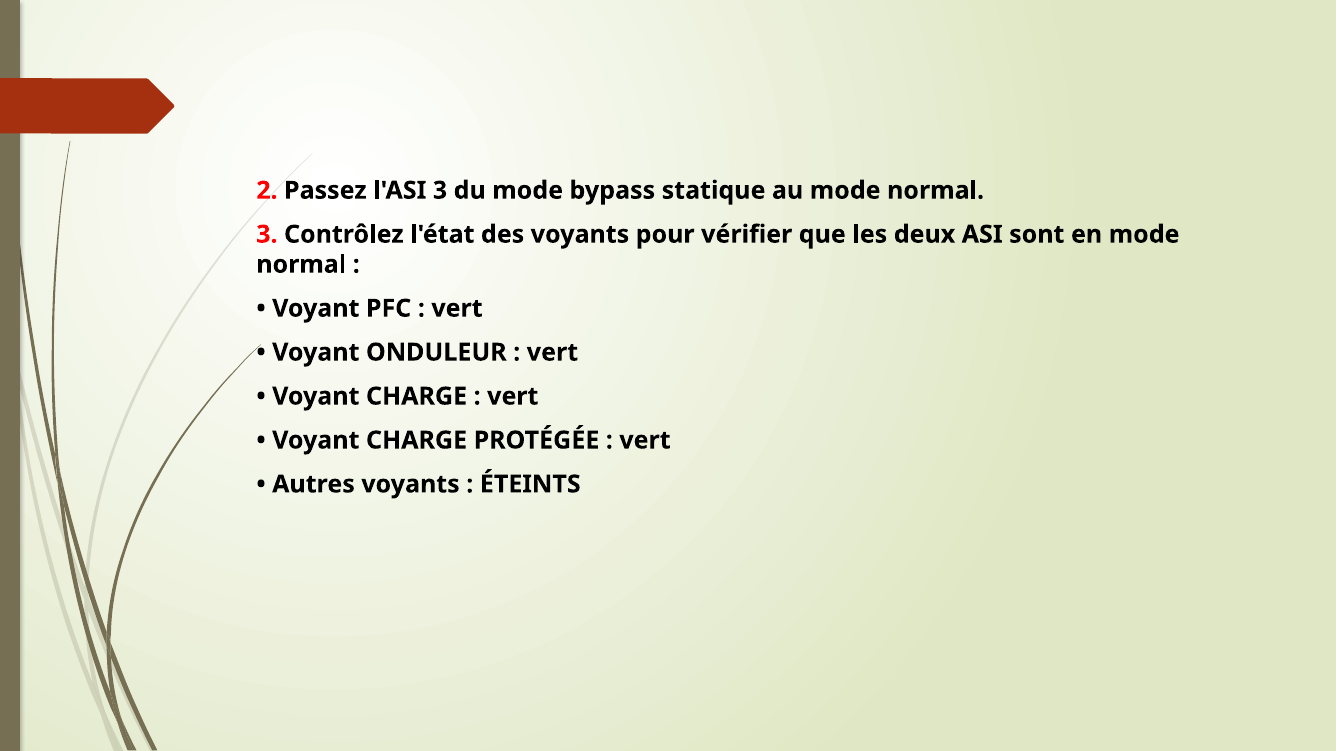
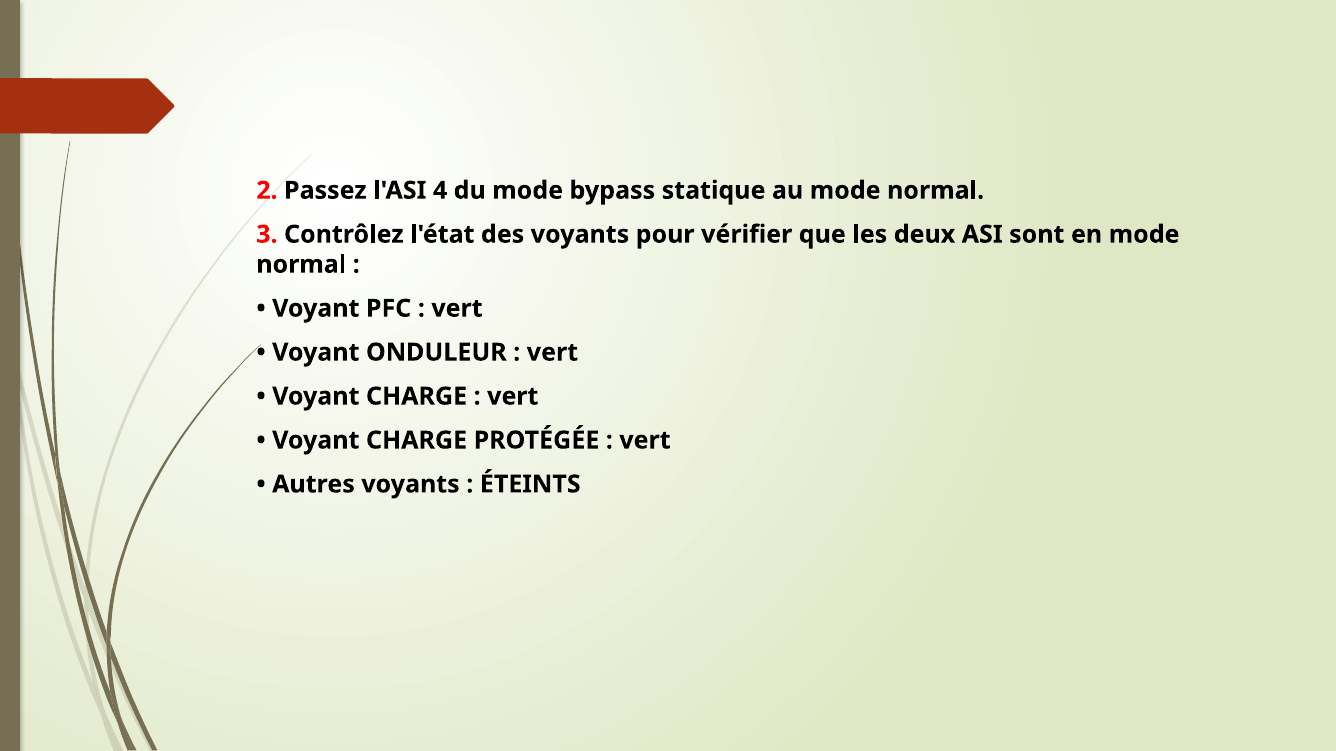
l'ASI 3: 3 -> 4 (440, 191)
